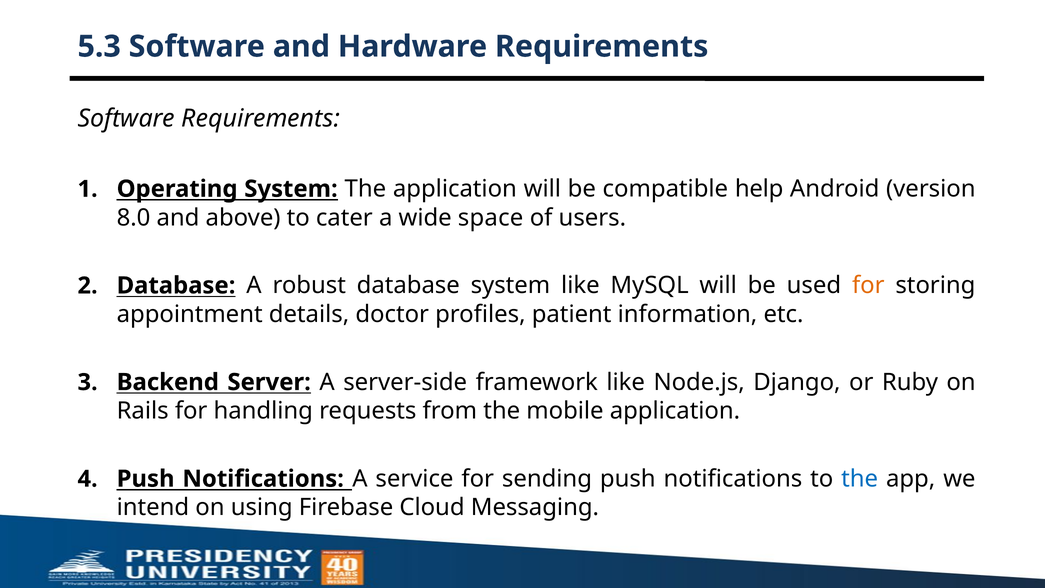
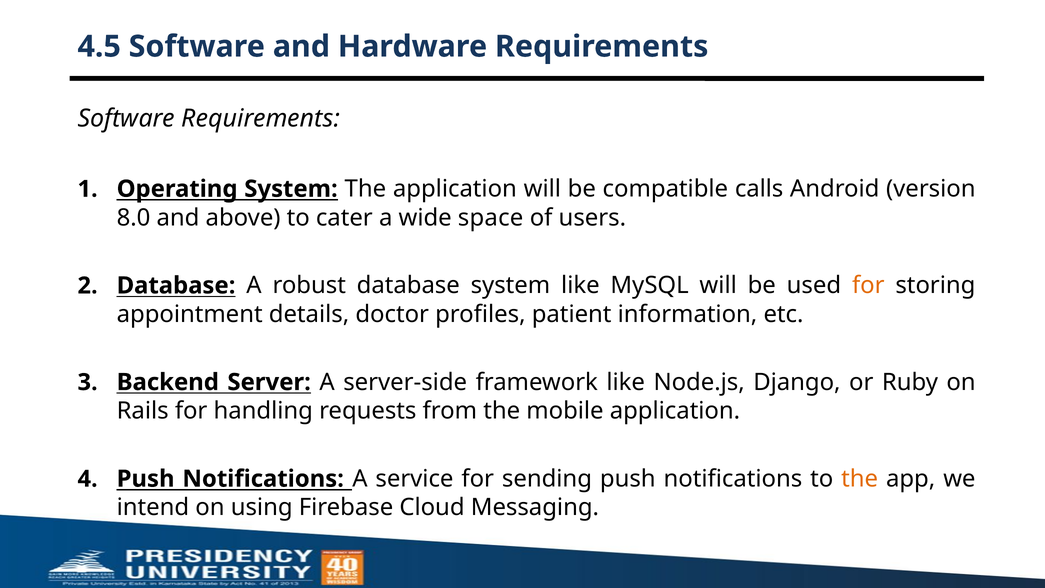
5.3: 5.3 -> 4.5 (99, 47)
help: help -> calls (759, 189)
the colour: blue -> orange (860, 479)
